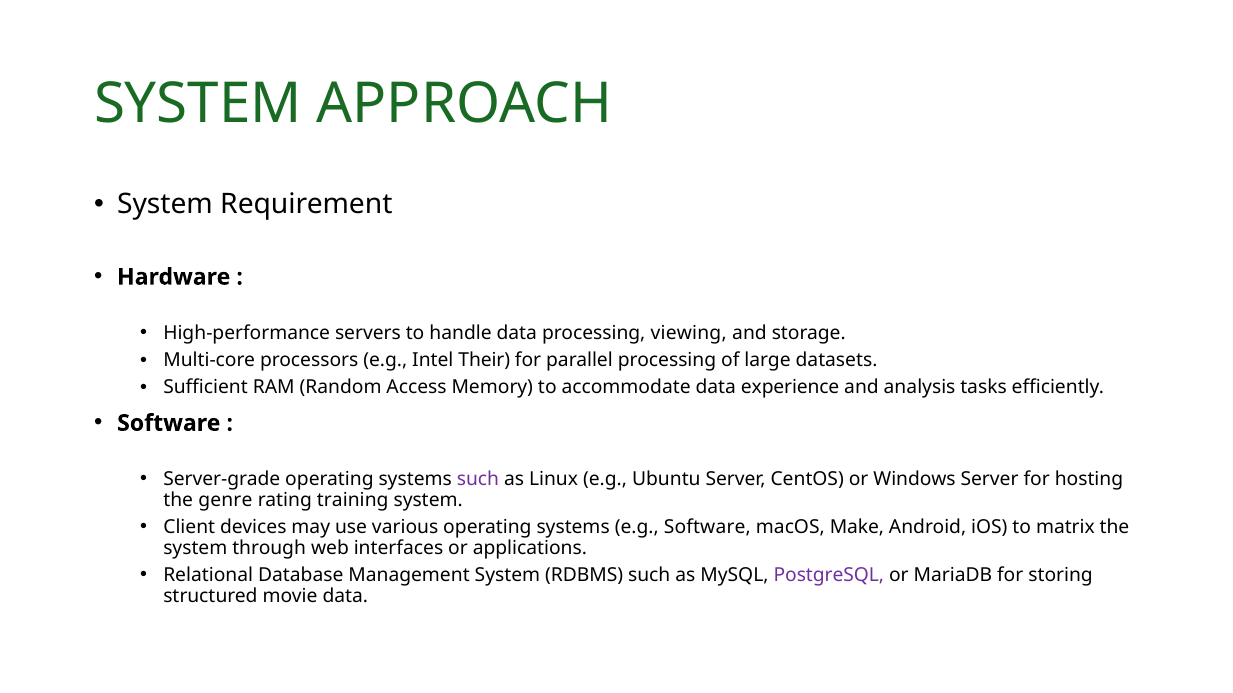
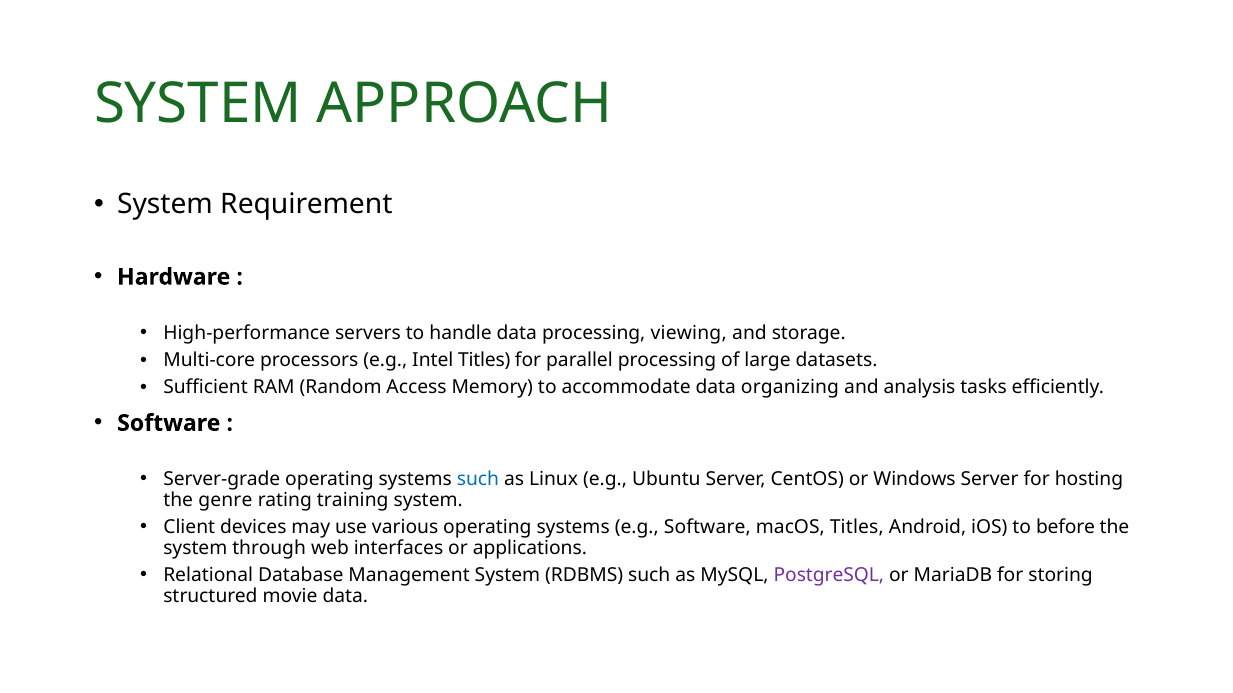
Intel Their: Their -> Titles (484, 360)
experience: experience -> organizing (790, 388)
such colour: purple -> blue (478, 479)
macOS Make: Make -> Titles (857, 528)
matrix: matrix -> before (1065, 528)
